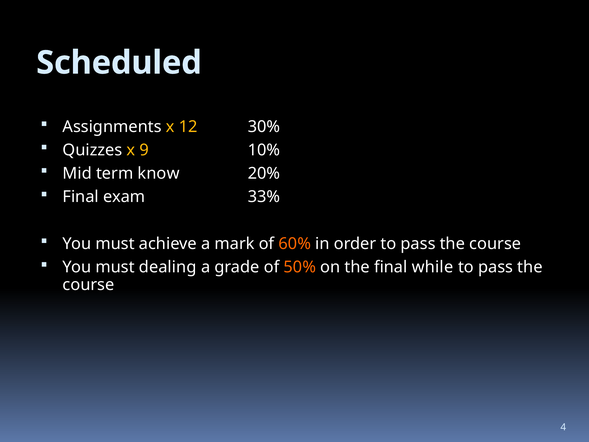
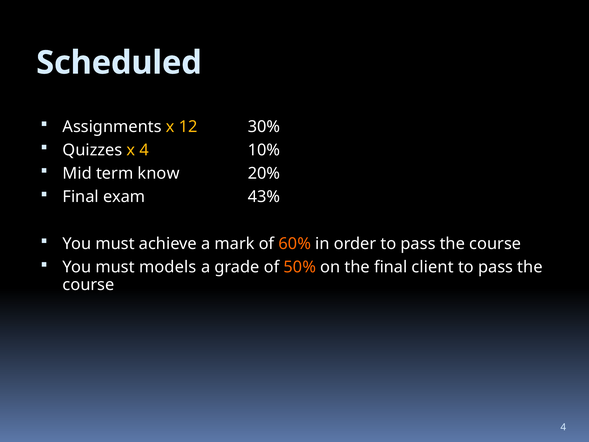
x 9: 9 -> 4 (144, 150)
33%: 33% -> 43% (264, 197)
dealing: dealing -> models (168, 267)
while: while -> client (433, 267)
